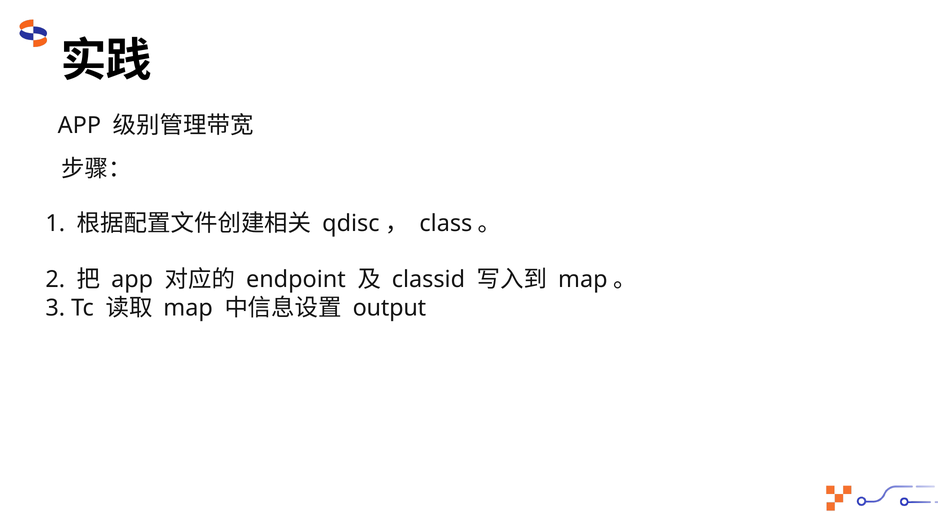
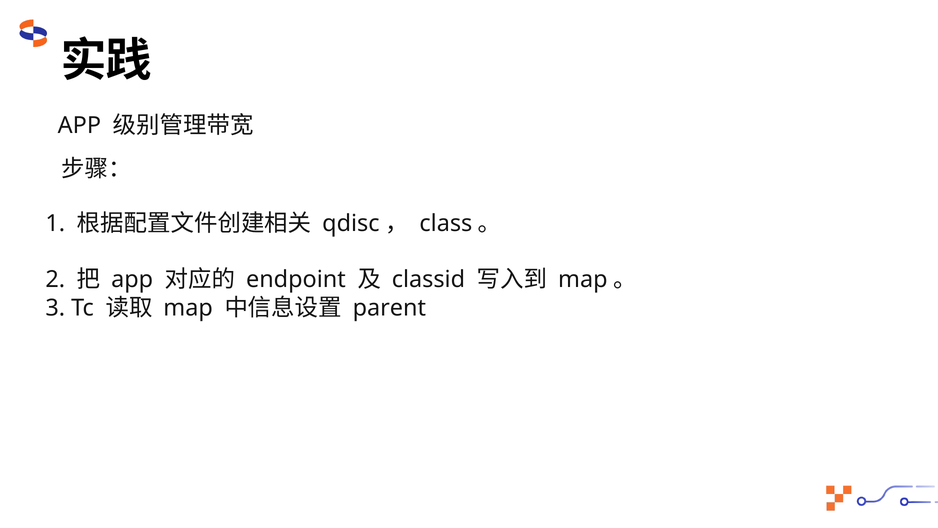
output: output -> parent (389, 308)
